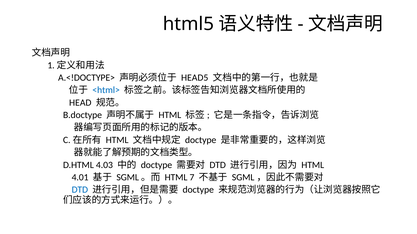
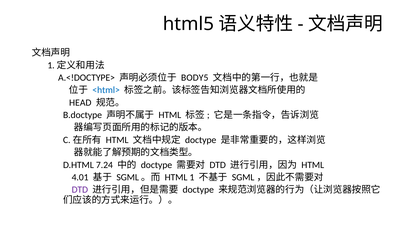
HEAD5: HEAD5 -> BODY5 (195, 78)
4.03: 4.03 -> 7.24 (104, 165)
7: 7 -> 1 (192, 178)
DTD colour: blue -> purple (80, 190)
